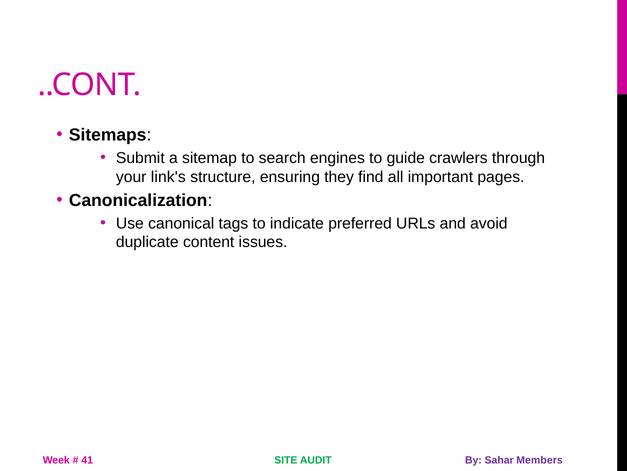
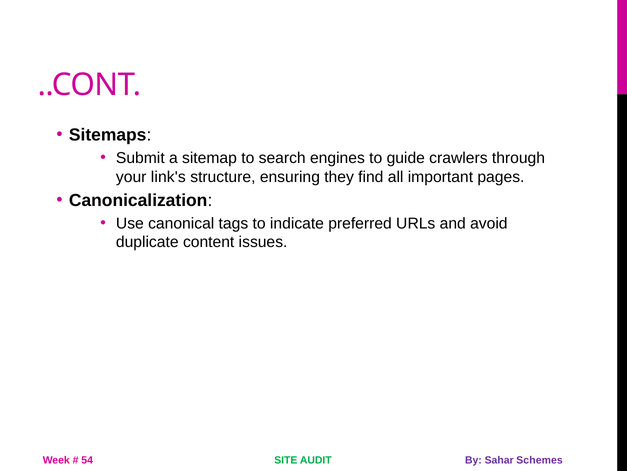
41: 41 -> 54 (87, 460)
Members: Members -> Schemes (540, 460)
